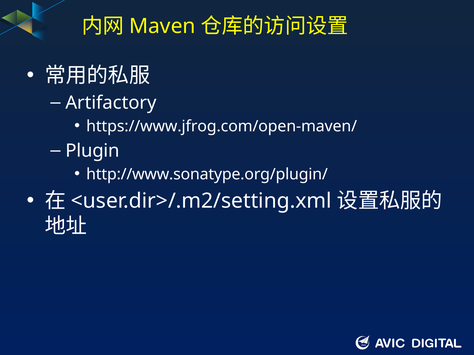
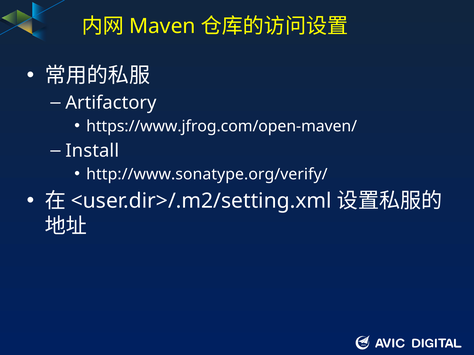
Plugin: Plugin -> Install (92, 151)
http://www.sonatype.org/plugin/: http://www.sonatype.org/plugin/ -> http://www.sonatype.org/verify/ (207, 174)
